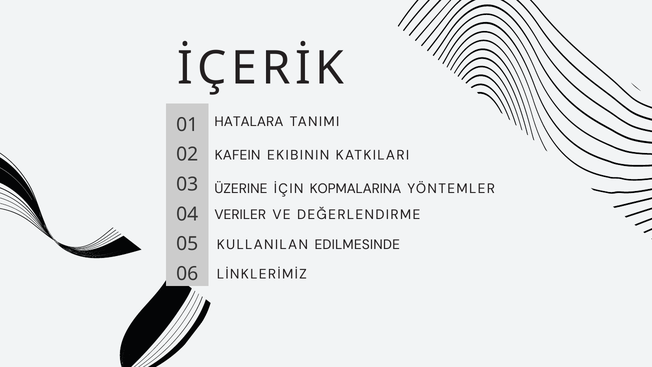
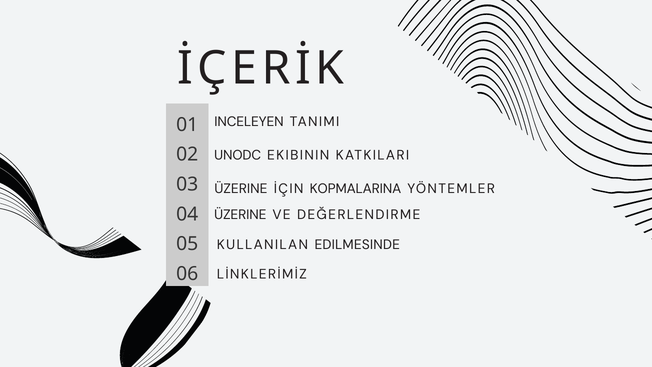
HATALARA: HATALARA -> INCELEYEN (249, 122)
KAFEIN: KAFEIN -> UNODC (238, 155)
VERILER: VERILER -> ÜZERINE (240, 215)
